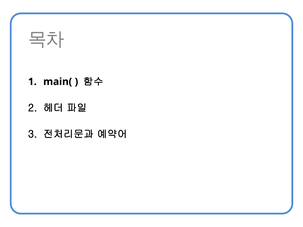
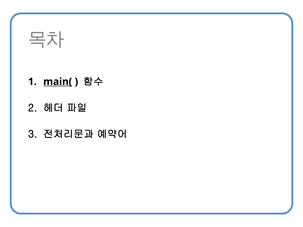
main( underline: none -> present (58, 82)
